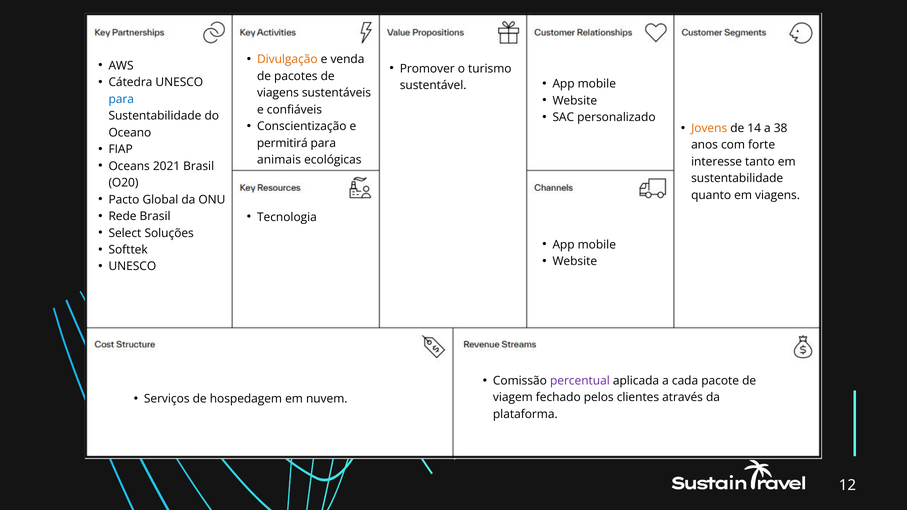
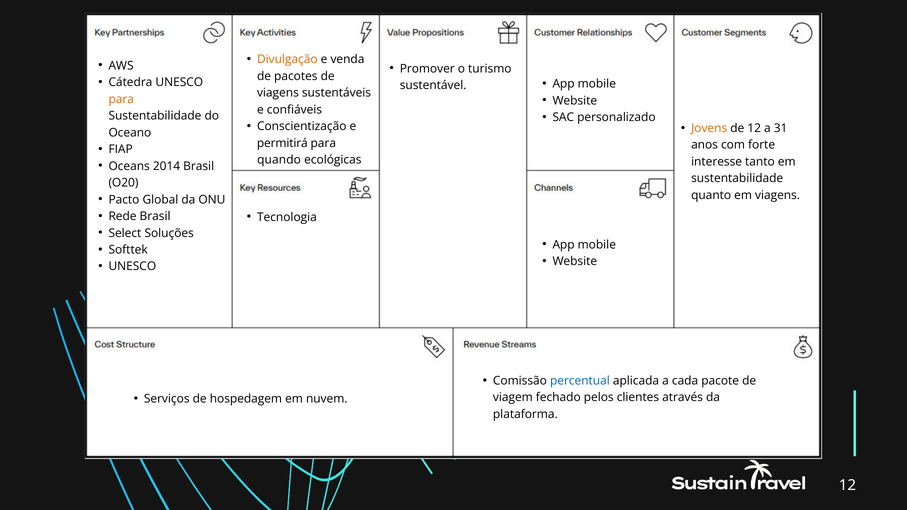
para colour: blue -> orange (121, 99)
de 14: 14 -> 12 (754, 128)
38: 38 -> 31 (781, 128)
animais: animais -> quando (279, 160)
2021: 2021 -> 2014 (167, 166)
percentual colour: purple -> blue (580, 381)
